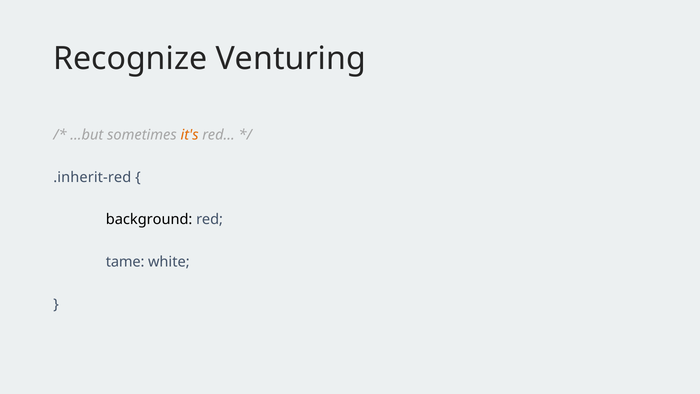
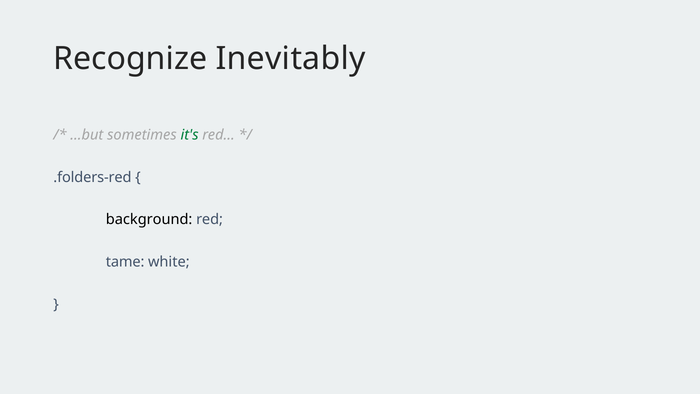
Venturing: Venturing -> Inevitably (291, 59)
it's colour: orange -> green (190, 135)
.inherit-red: .inherit-red -> .folders-red (92, 177)
